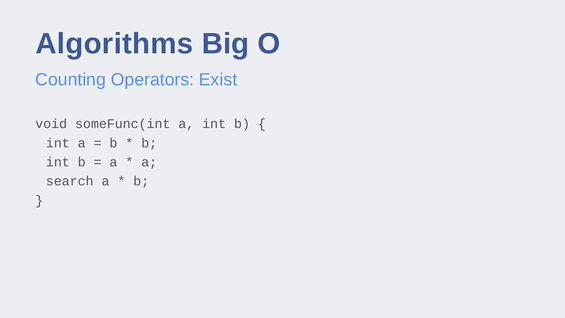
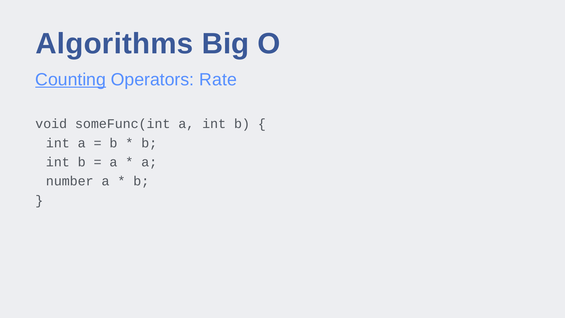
Counting underline: none -> present (71, 80)
Exist: Exist -> Rate (218, 80)
search: search -> number (70, 181)
